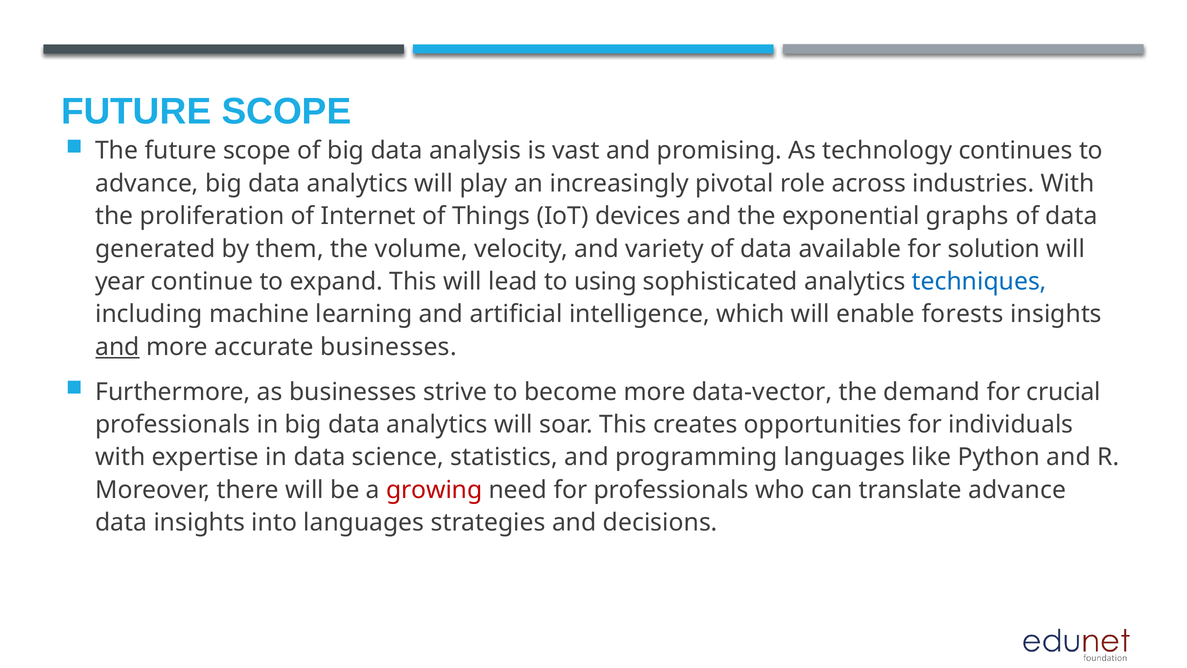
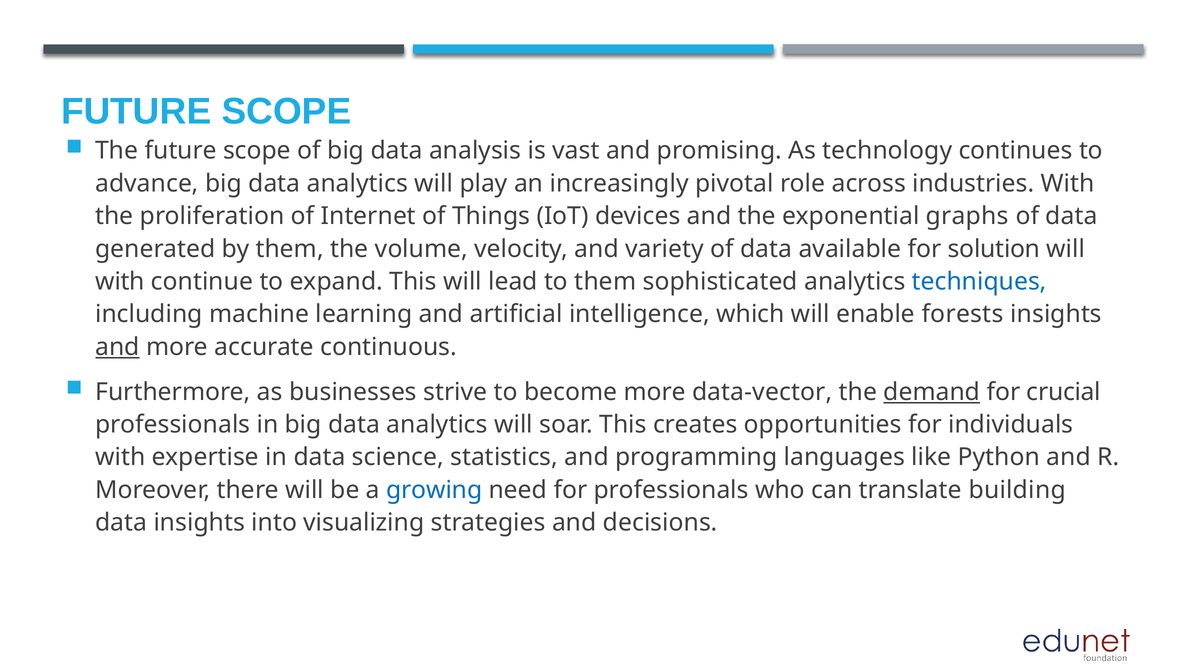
year: year -> with (120, 281)
to using: using -> them (605, 281)
accurate businesses: businesses -> continuous (389, 347)
demand underline: none -> present (932, 392)
growing colour: red -> blue (434, 490)
translate advance: advance -> building (1017, 490)
into languages: languages -> visualizing (364, 522)
